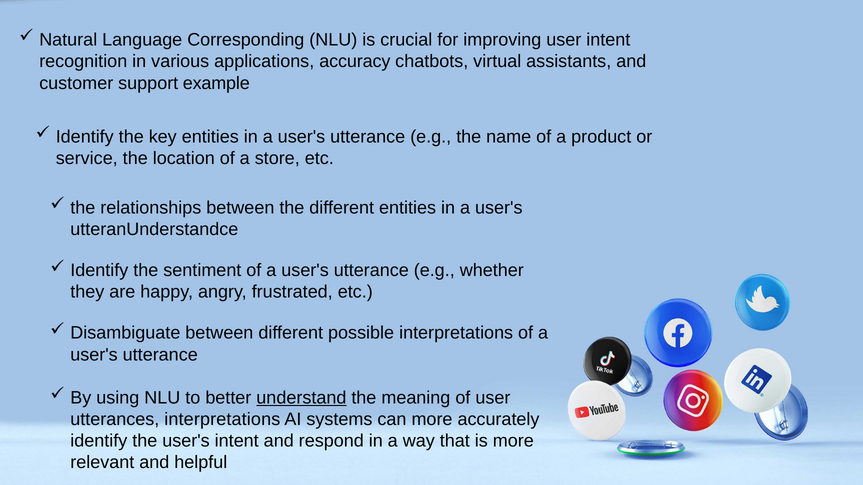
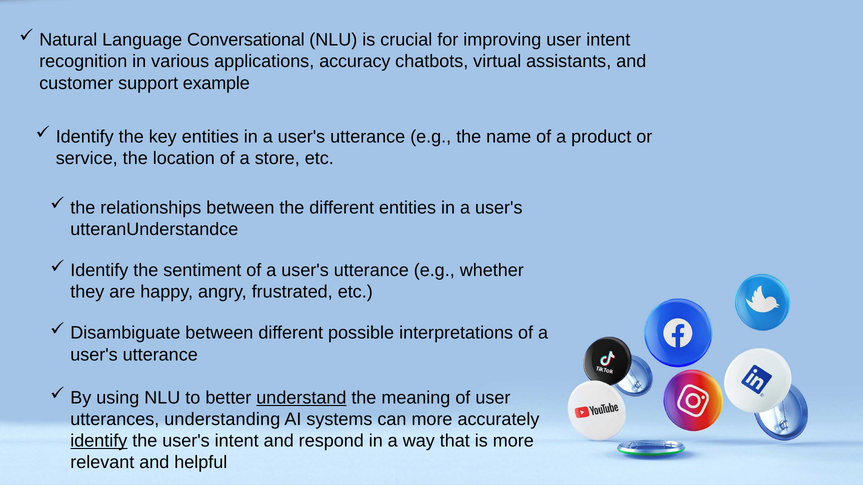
Corresponding: Corresponding -> Conversational (246, 40)
utterances interpretations: interpretations -> understanding (222, 420)
identify underline: none -> present (99, 441)
